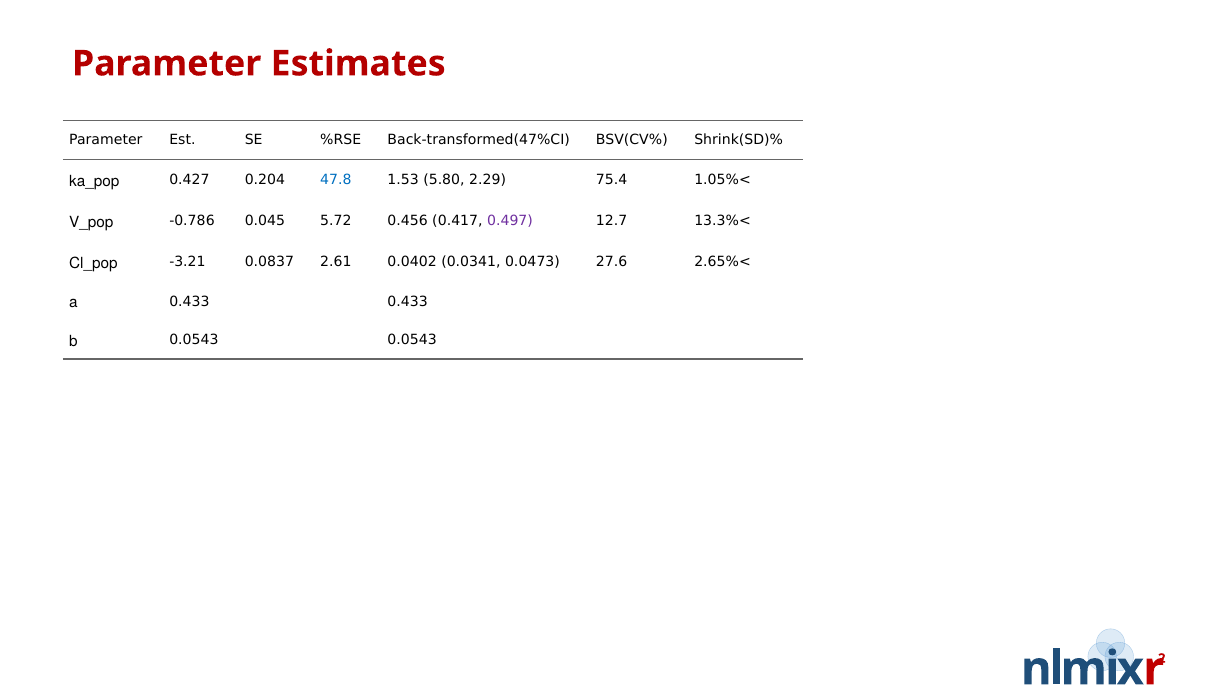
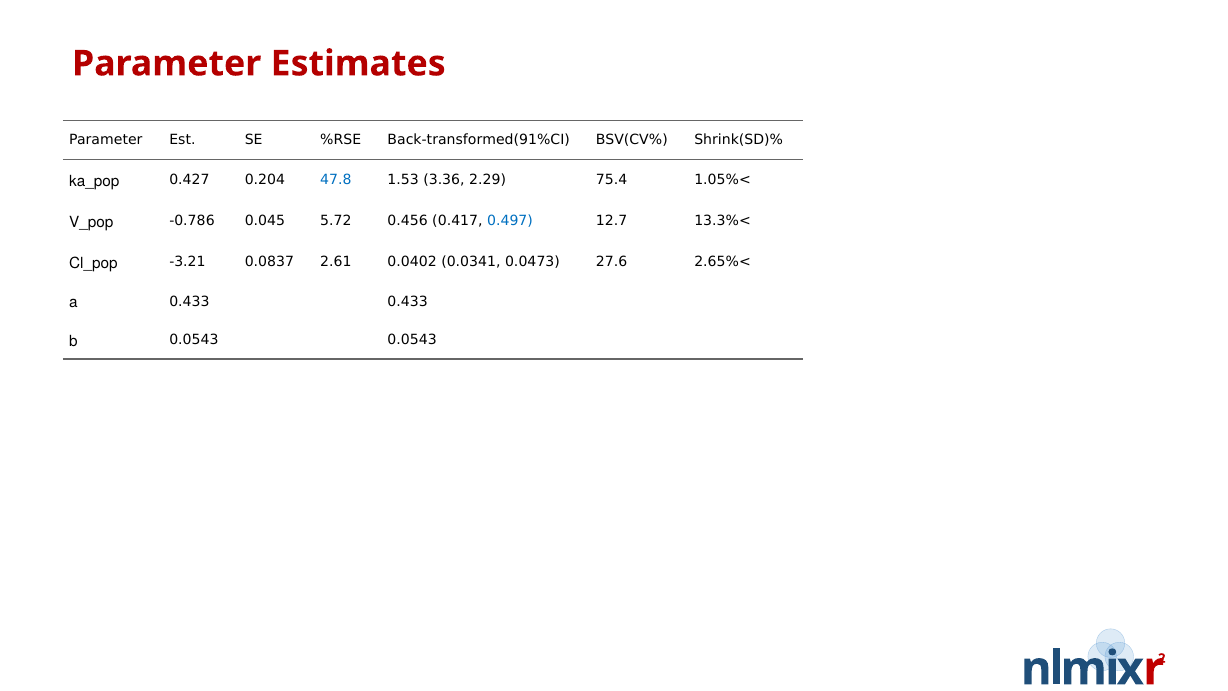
Back-transformed(47%CI: Back-transformed(47%CI -> Back-transformed(91%CI (479, 140)
5.80: 5.80 -> 3.36 (444, 180)
0.497 colour: purple -> blue (510, 221)
